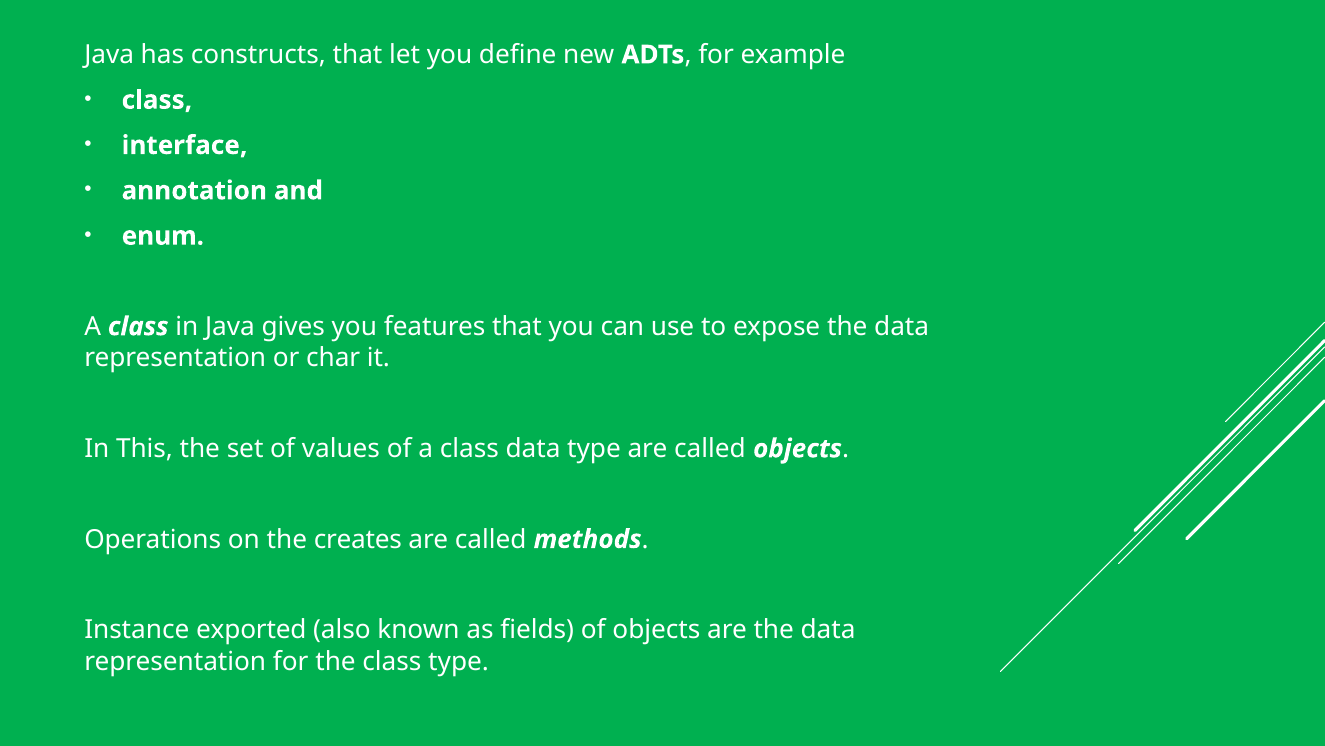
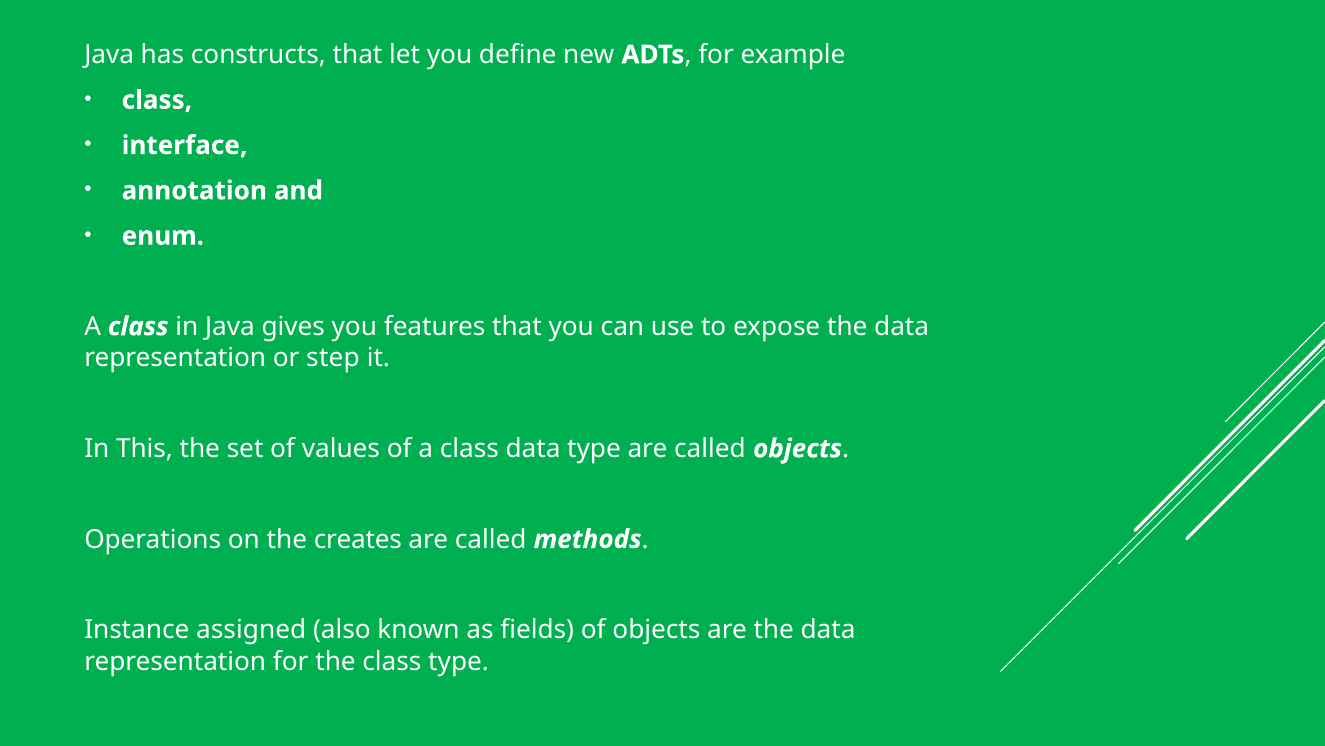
char: char -> step (333, 358)
exported: exported -> assigned (251, 629)
